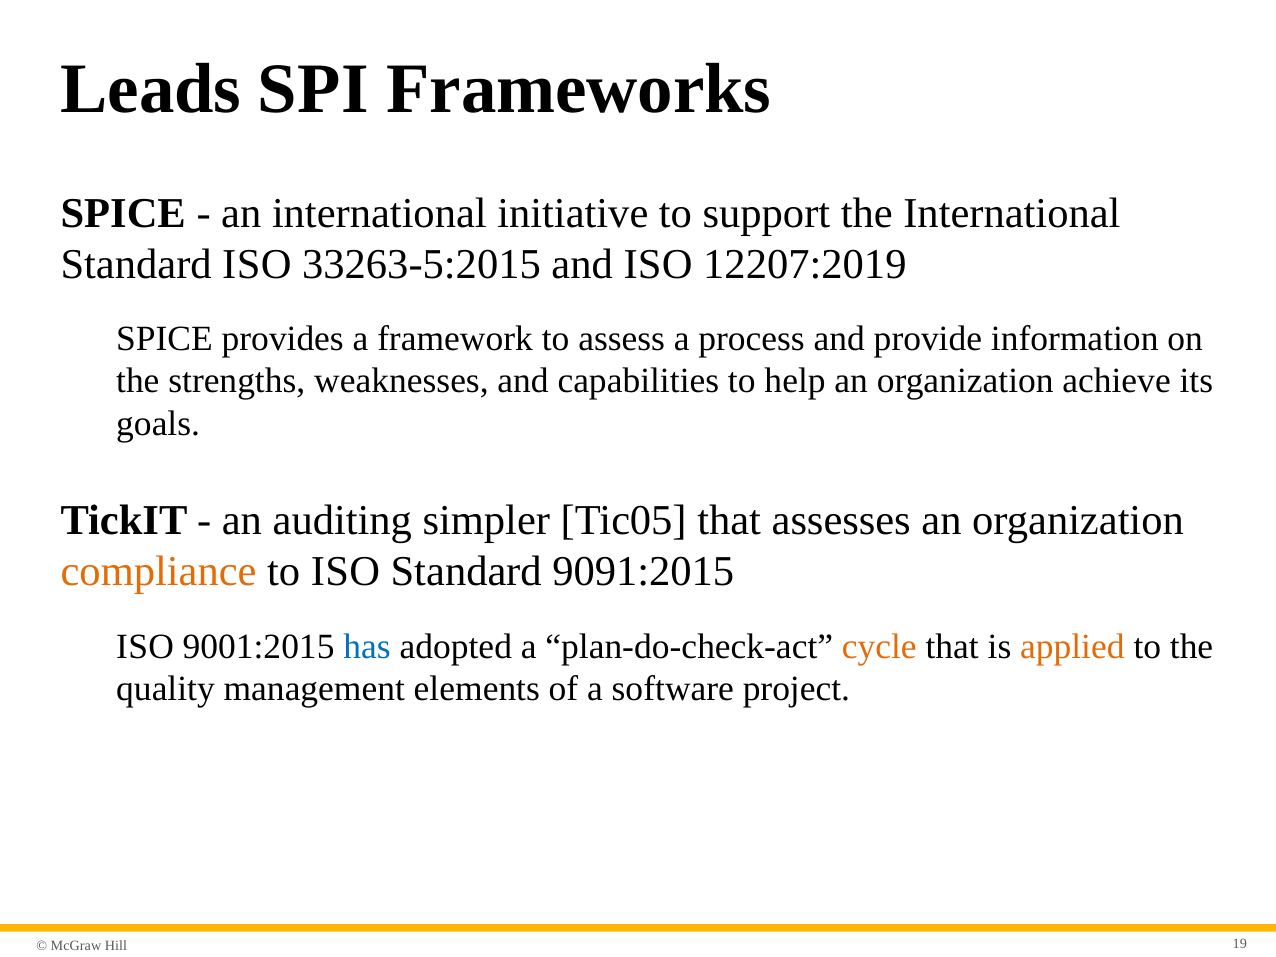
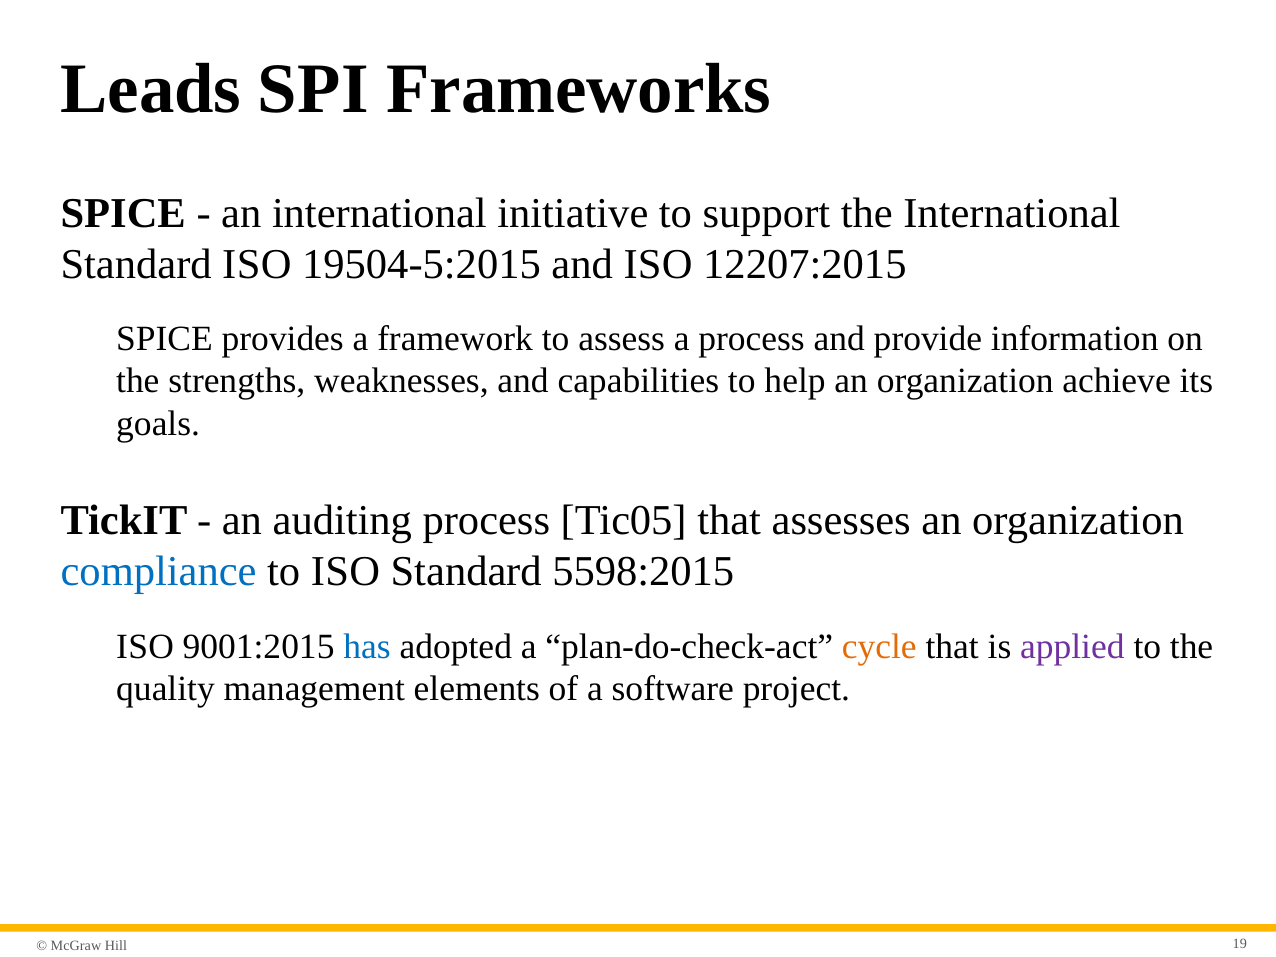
33263-5:2015: 33263-5:2015 -> 19504-5:2015 (421, 264)
12207:2019: 12207:2019 -> 12207:2015 (805, 264)
auditing simpler: simpler -> process (486, 521)
compliance colour: orange -> blue (159, 572)
9091:2015: 9091:2015 -> 5598:2015 (643, 572)
applied colour: orange -> purple (1072, 646)
